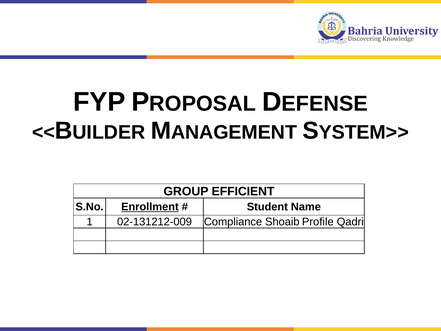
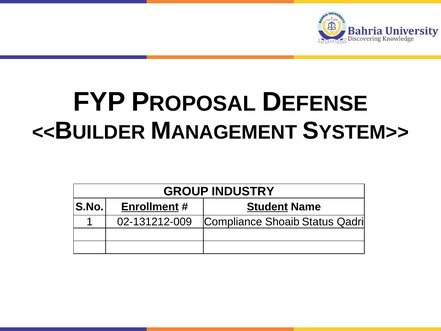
EFFICIENT: EFFICIENT -> INDUSTRY (243, 191)
Student underline: none -> present (267, 207)
Profile: Profile -> Status (318, 222)
